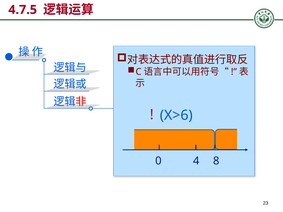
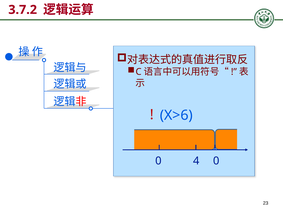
4.7.5: 4.7.5 -> 3.7.2 (23, 10)
4 8: 8 -> 0 (216, 161)
